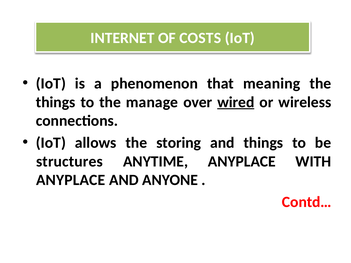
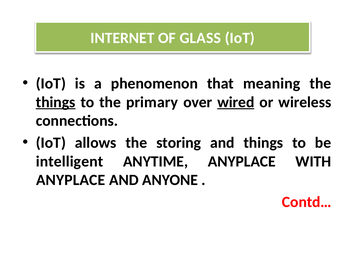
COSTS: COSTS -> GLASS (200, 38)
things underline: none -> present (56, 102)
manage: manage -> primary (152, 102)
structures: structures -> intelligent (70, 162)
